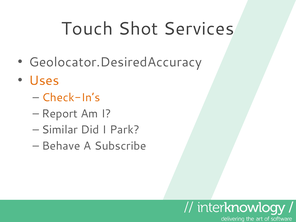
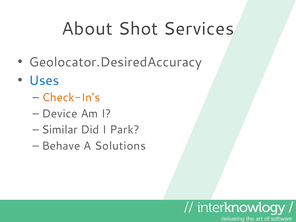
Touch: Touch -> About (87, 29)
Uses colour: orange -> blue (44, 81)
Report: Report -> Device (60, 114)
Subscribe: Subscribe -> Solutions (120, 146)
